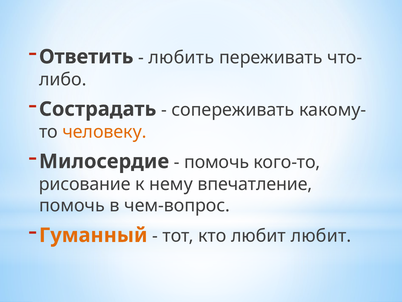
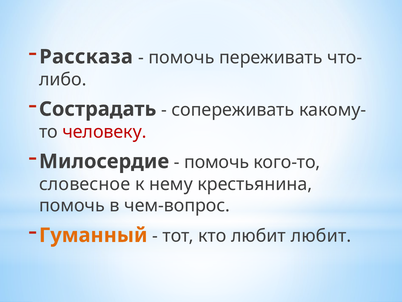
Ответить: Ответить -> Рассказа (86, 57)
любить: любить -> помочь (181, 57)
человеку colour: orange -> red (104, 132)
рисование: рисование -> словесное (85, 184)
впечатление: впечатление -> крестьянина (255, 184)
